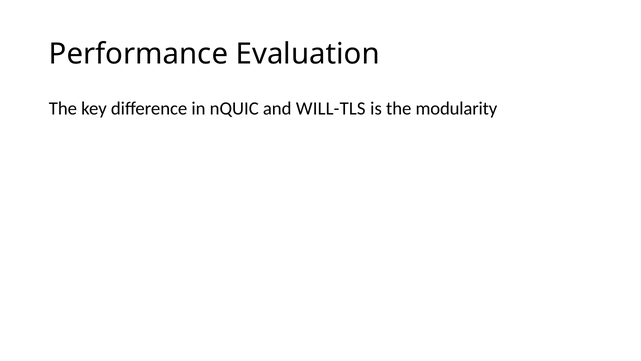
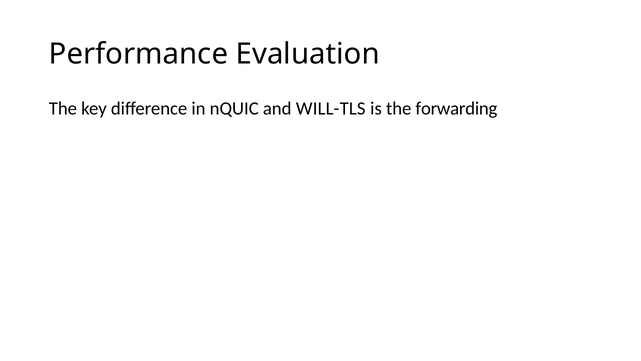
modularity: modularity -> forwarding (456, 108)
